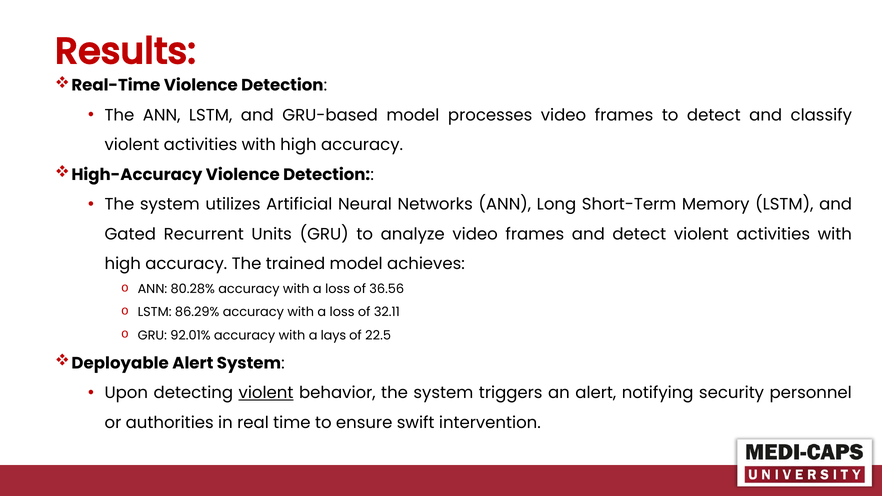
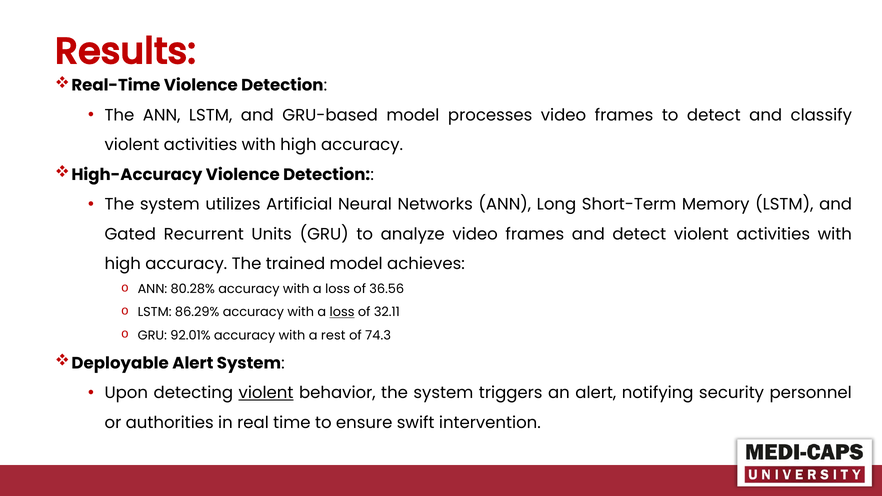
loss underline: none -> present (342, 312)
lays: lays -> rest (333, 335)
22.5: 22.5 -> 74.3 (378, 335)
